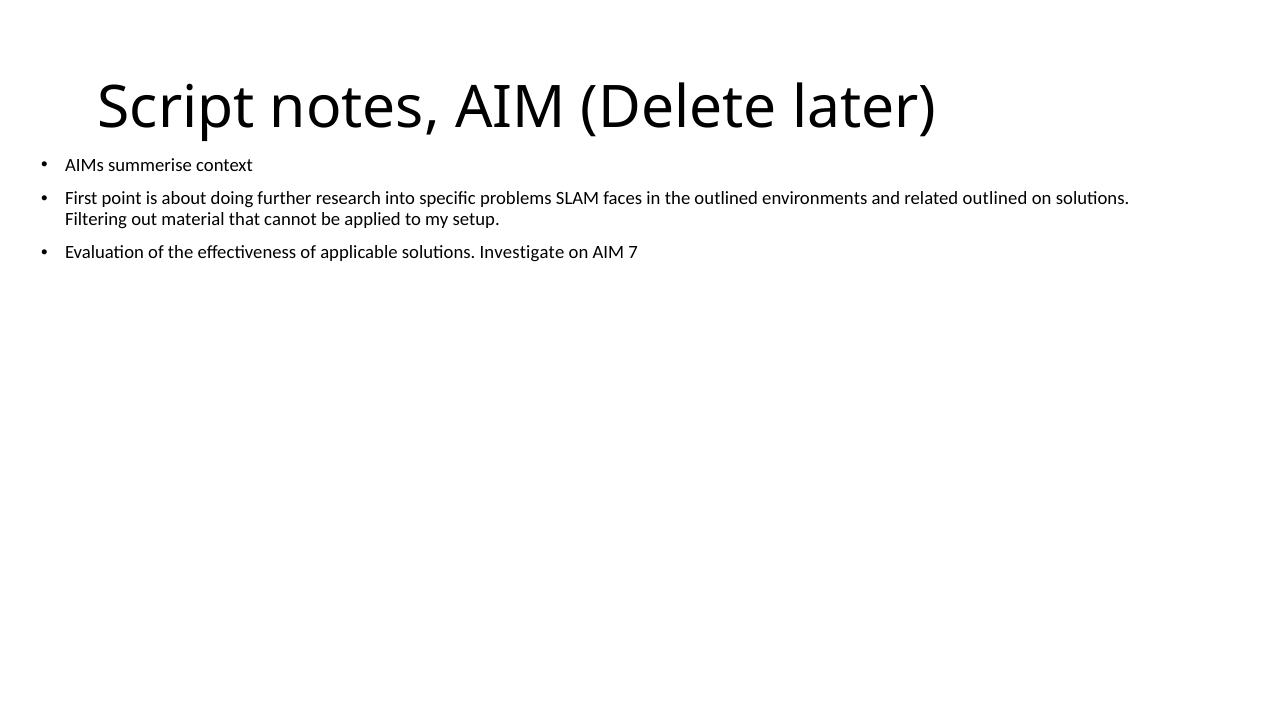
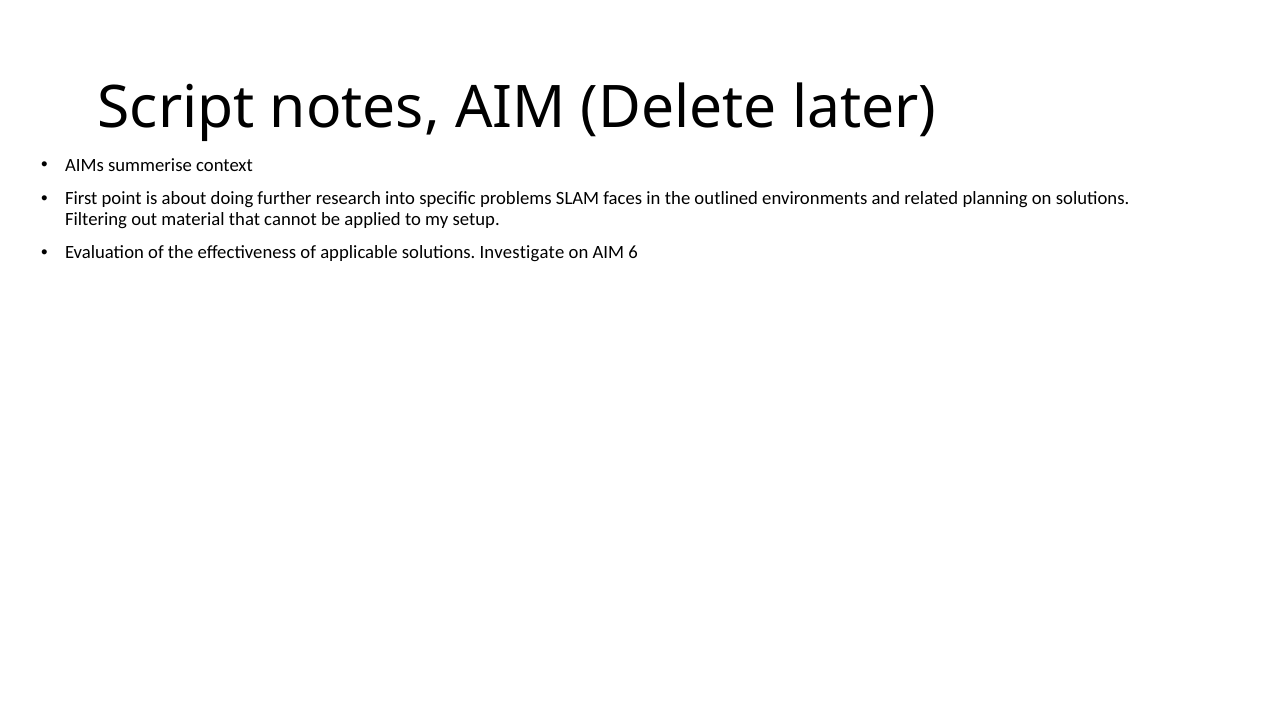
related outlined: outlined -> planning (995, 199)
7: 7 -> 6 (633, 252)
